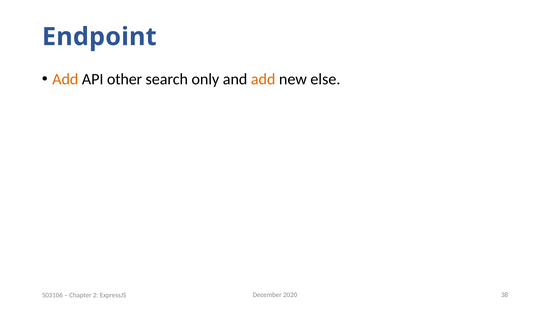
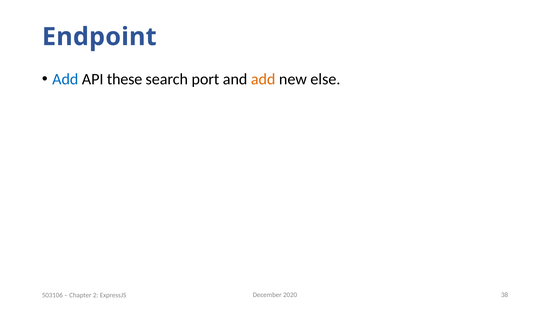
Add colour: orange -> blue (65, 79)
other: other -> these (125, 79)
only: only -> port (205, 79)
